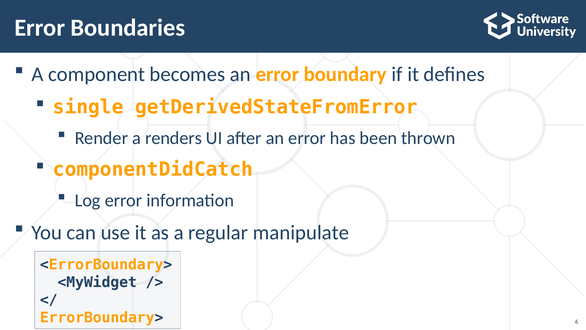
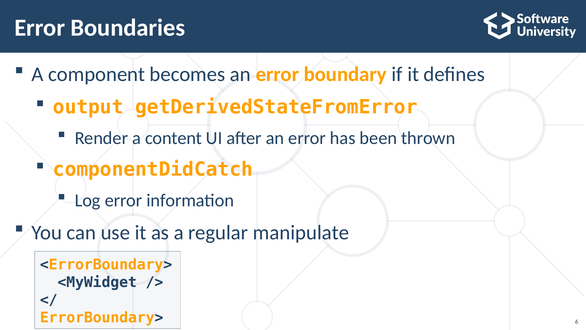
single: single -> output (88, 107)
renders: renders -> content (174, 138)
